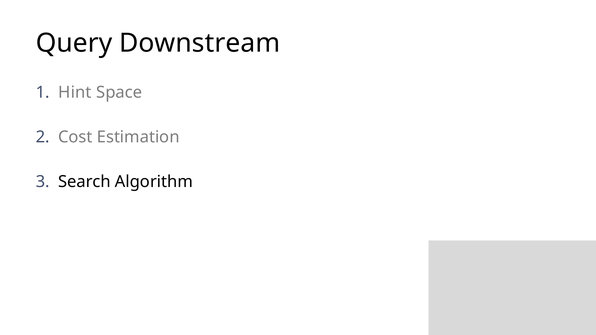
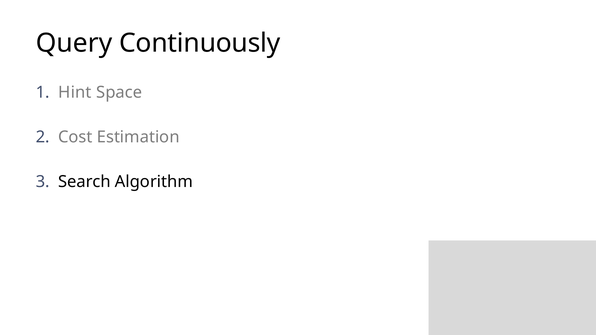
Downstream: Downstream -> Continuously (200, 43)
